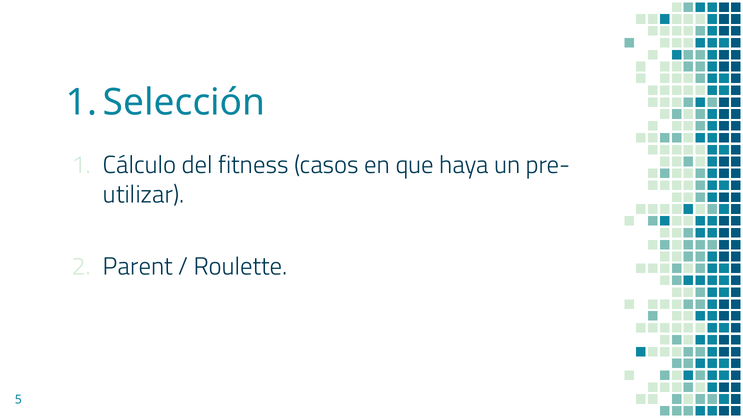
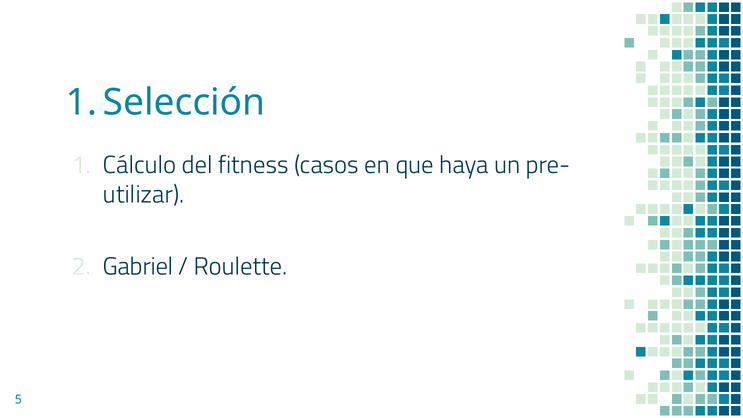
Parent: Parent -> Gabriel (138, 266)
